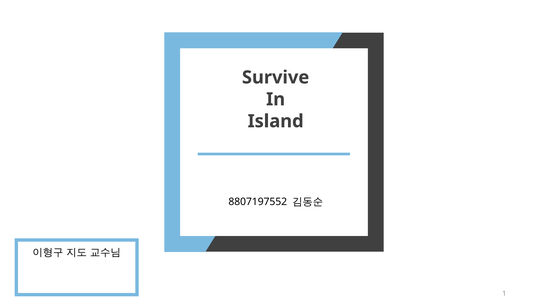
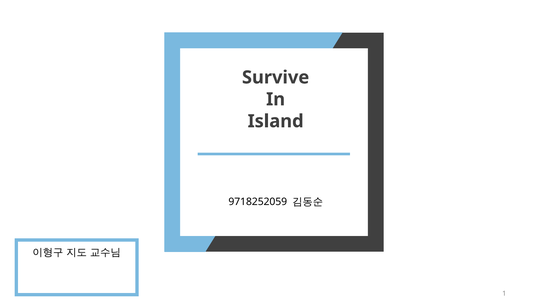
8807197552: 8807197552 -> 9718252059 (258, 202)
